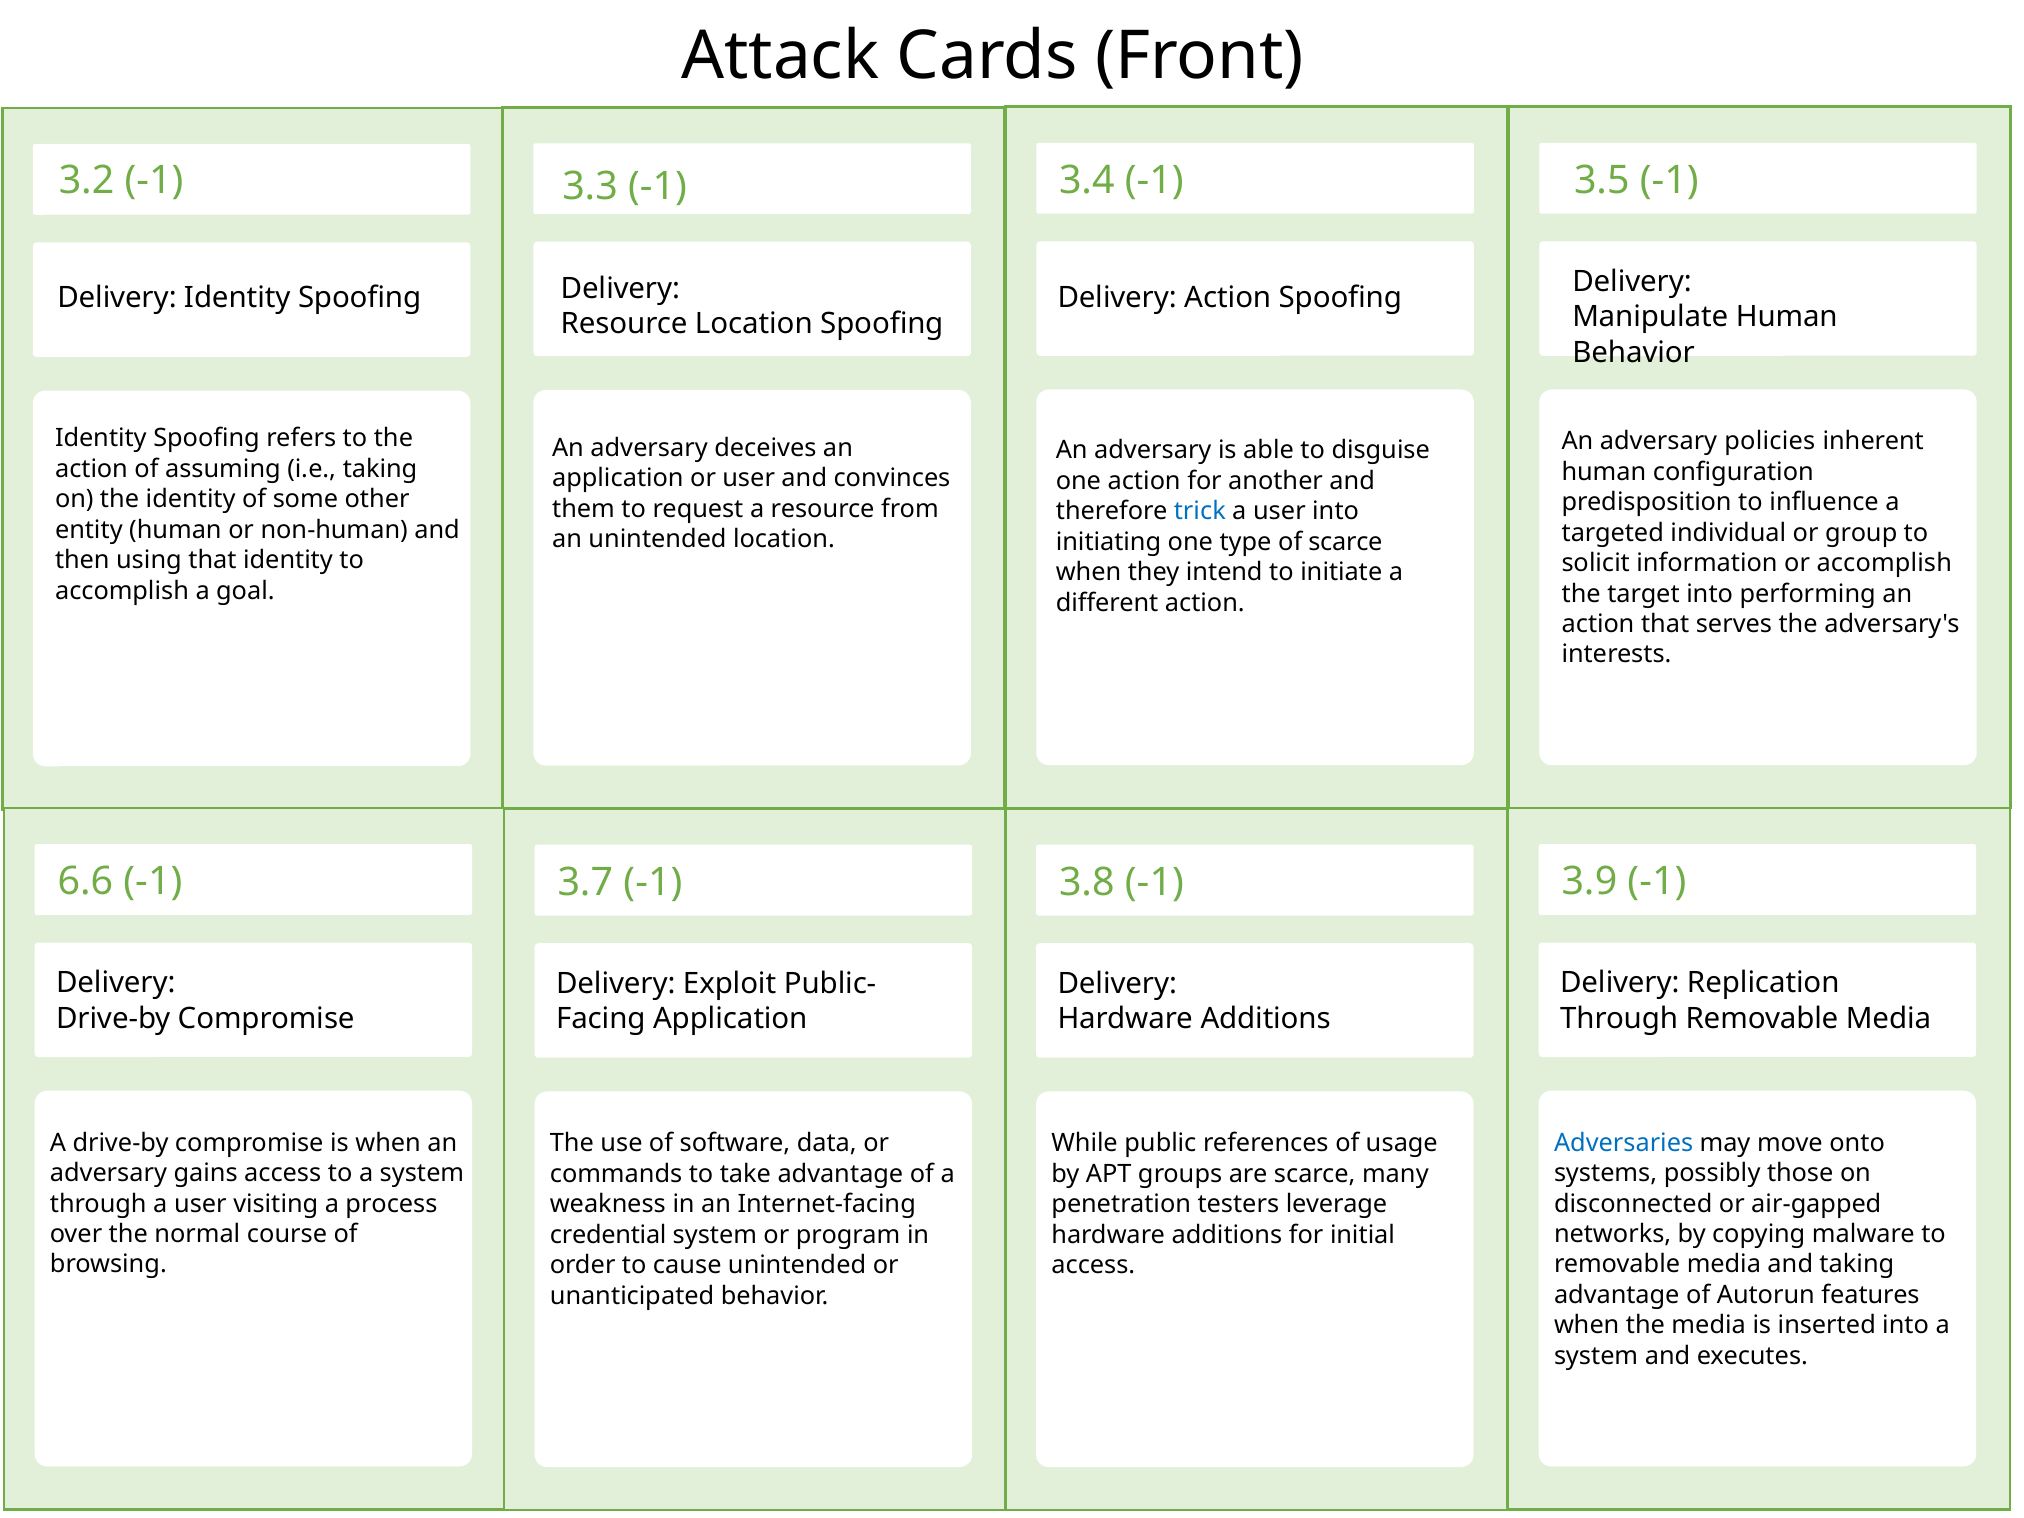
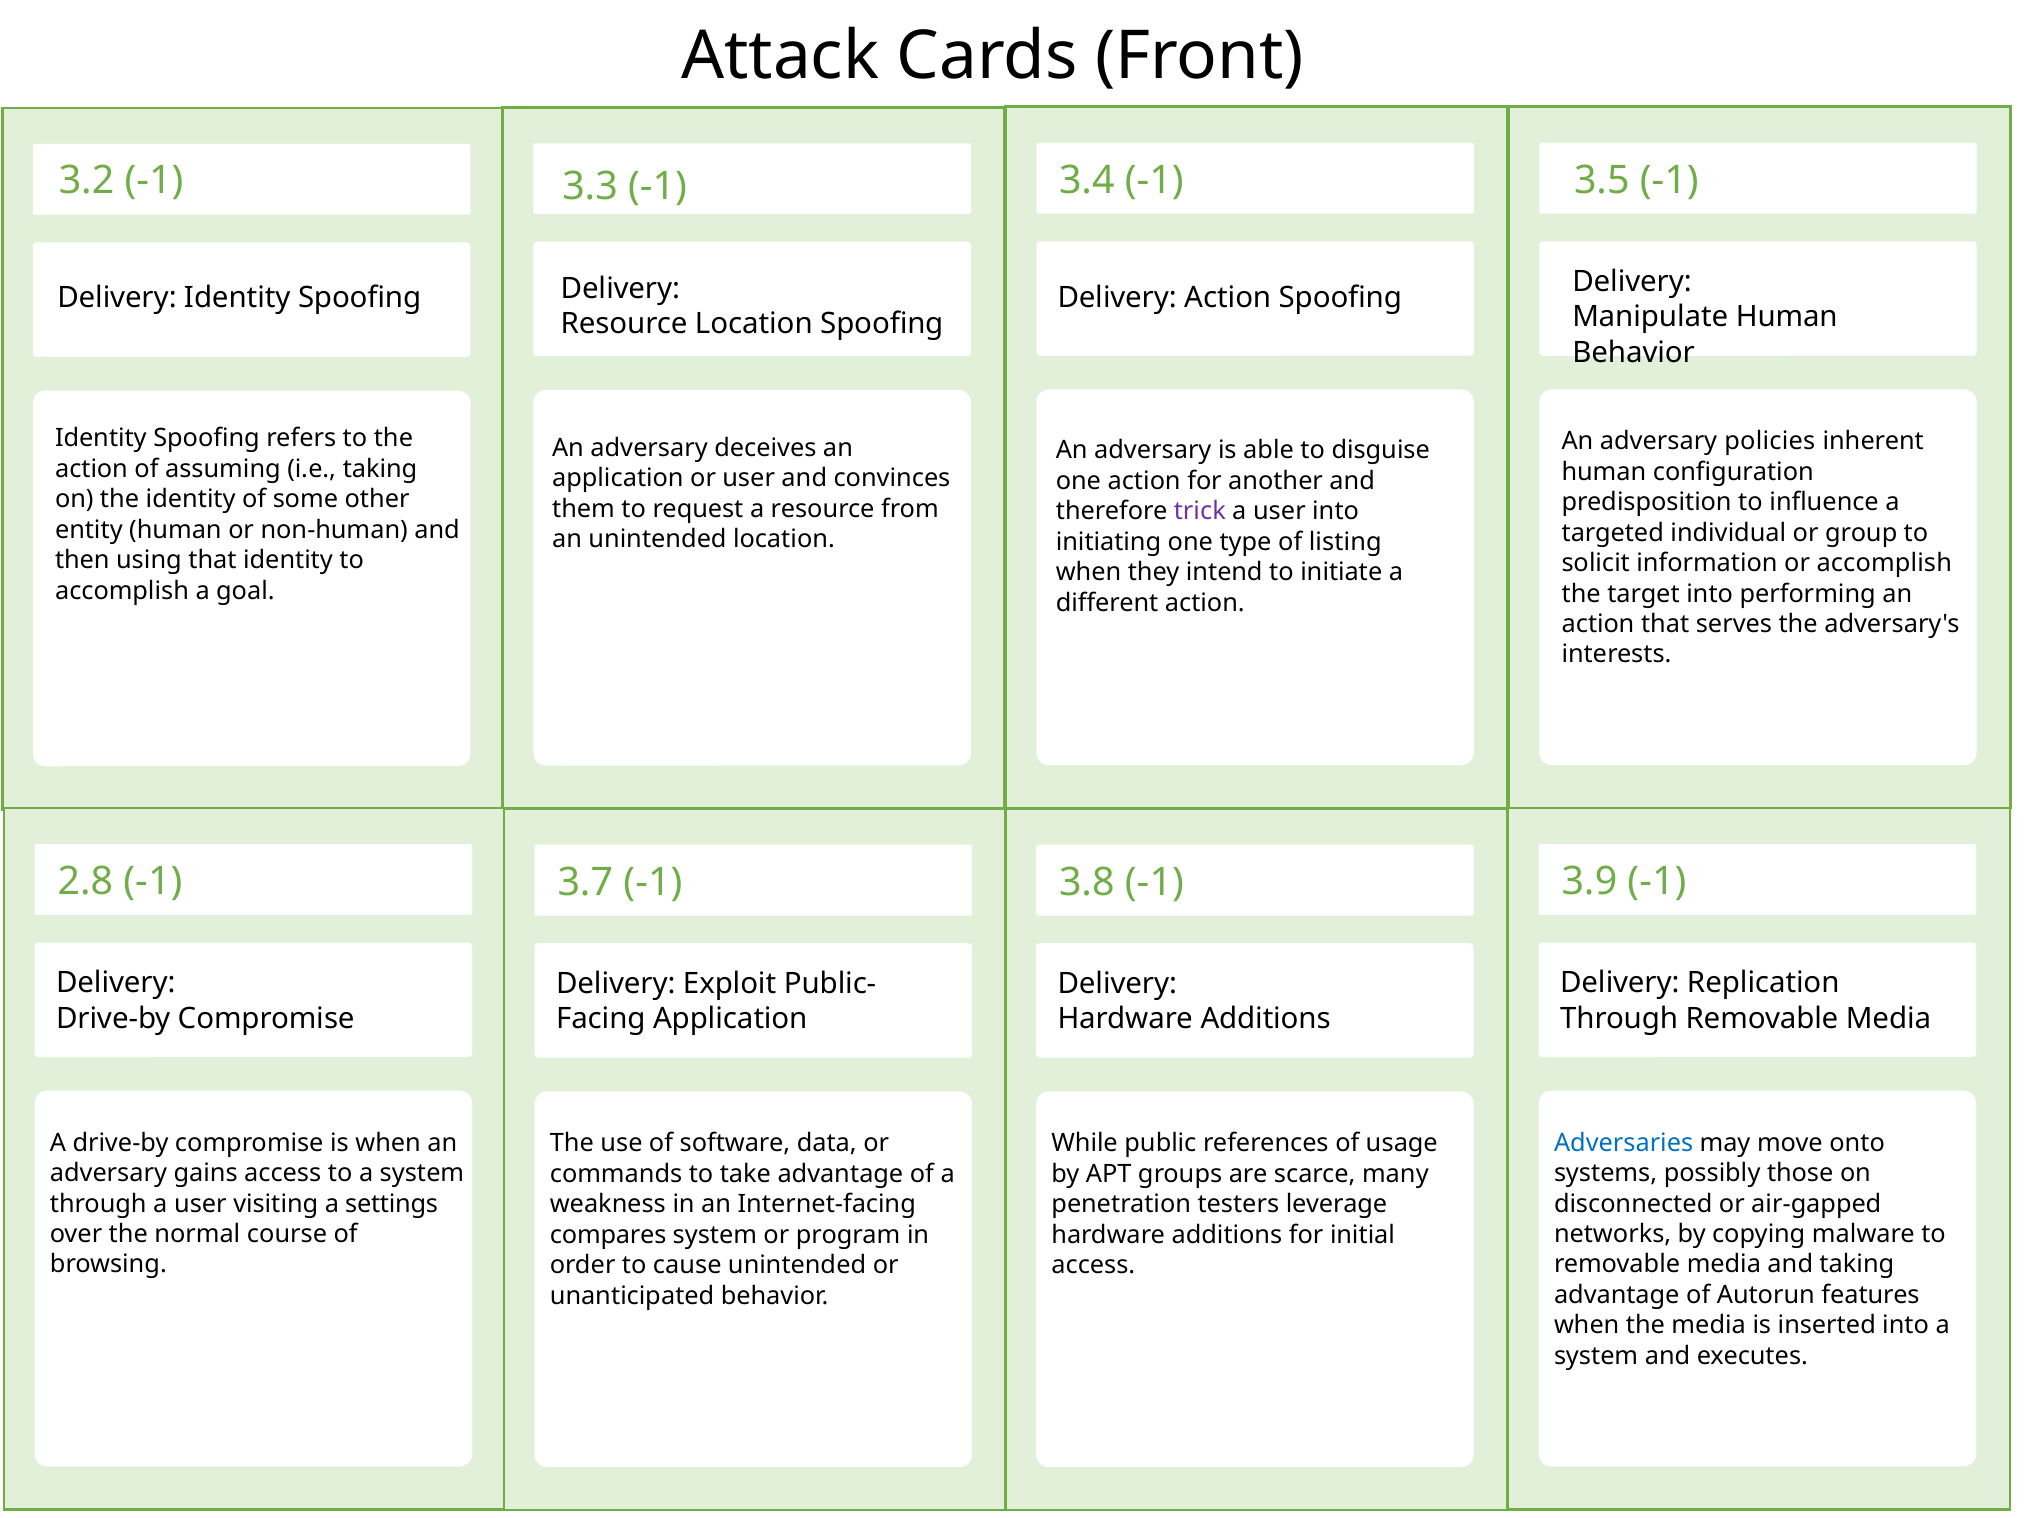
trick colour: blue -> purple (1200, 511)
of scarce: scarce -> listing (1345, 542)
6.6: 6.6 -> 2.8 (85, 881)
process: process -> settings (392, 1204)
credential: credential -> compares (608, 1235)
